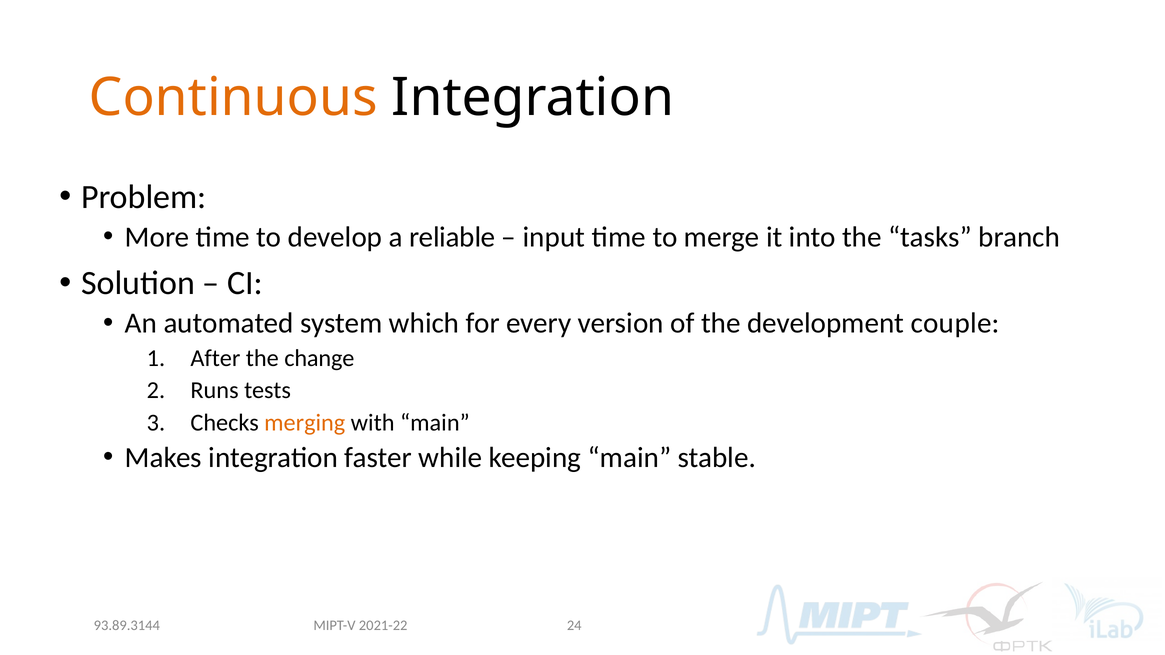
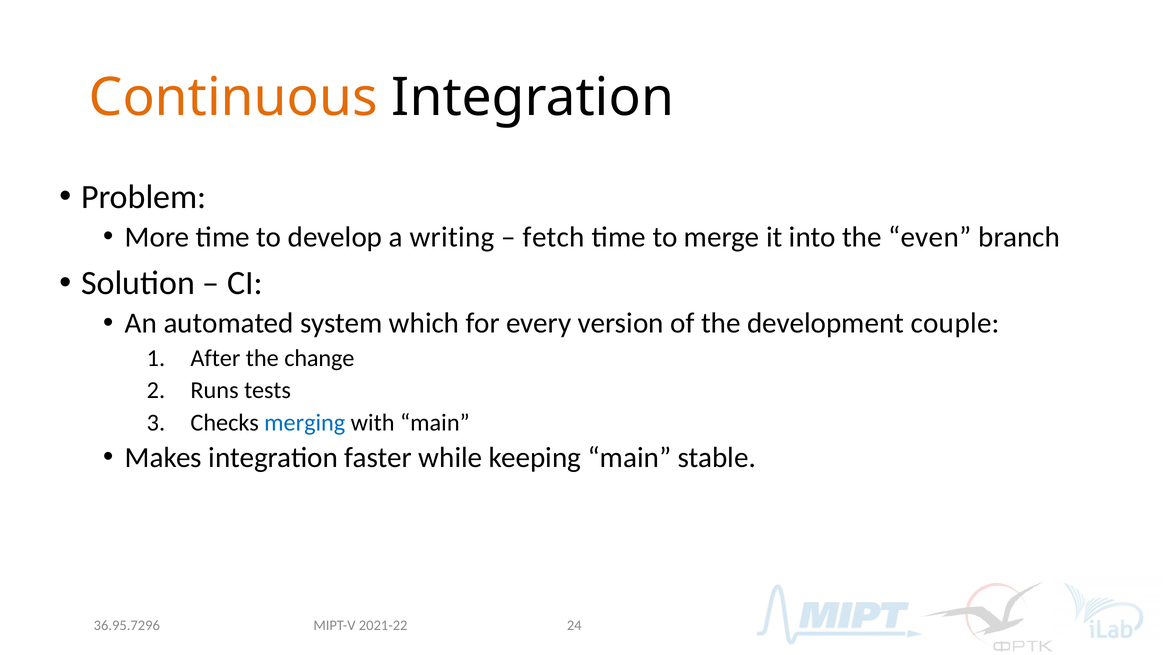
reliable: reliable -> writing (452, 237)
input: input -> fetch (554, 237)
tasks: tasks -> even (930, 237)
merging colour: orange -> blue (305, 423)
93.89.3144: 93.89.3144 -> 36.95.7296 (127, 626)
